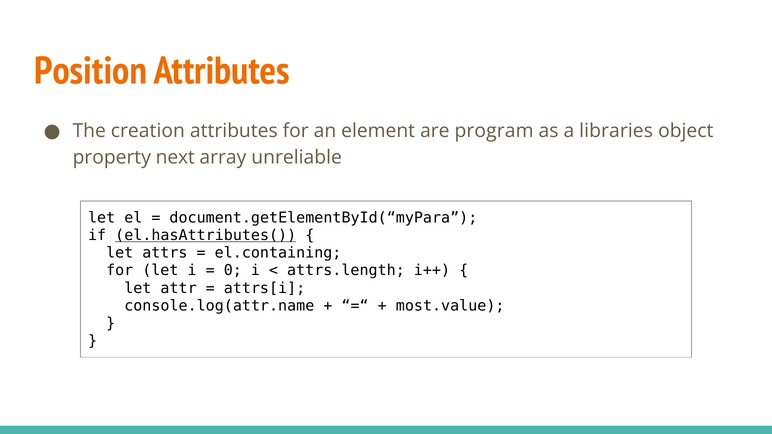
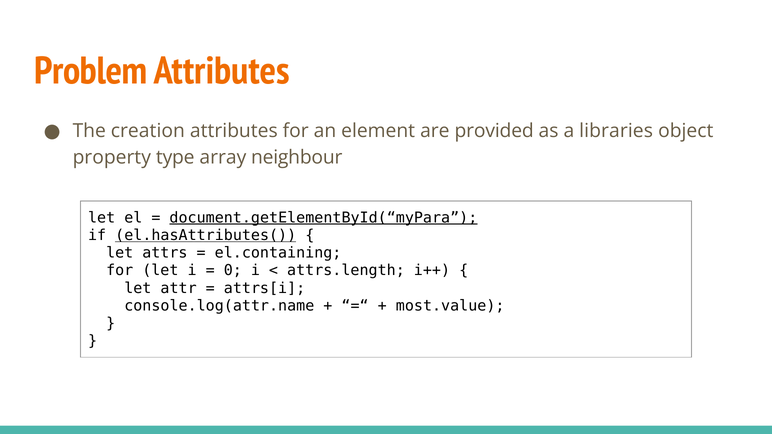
Position: Position -> Problem (91, 71)
program: program -> provided (494, 131)
next: next -> type (175, 158)
unreliable: unreliable -> neighbour (297, 158)
document.getElementById(“myPara underline: none -> present (323, 218)
